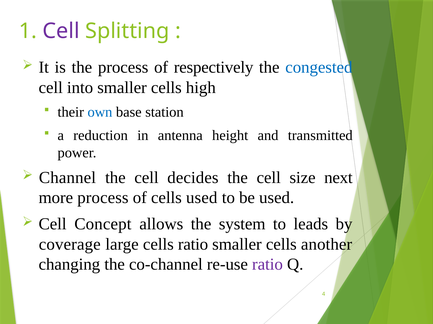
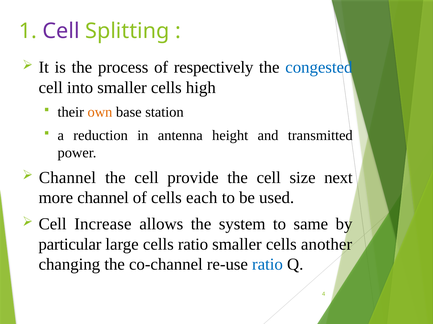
own colour: blue -> orange (100, 112)
decides: decides -> provide (193, 178)
more process: process -> channel (103, 198)
cells used: used -> each (202, 198)
Concept: Concept -> Increase (103, 224)
leads: leads -> same (311, 224)
coverage: coverage -> particular (70, 245)
ratio colour: purple -> blue (267, 265)
